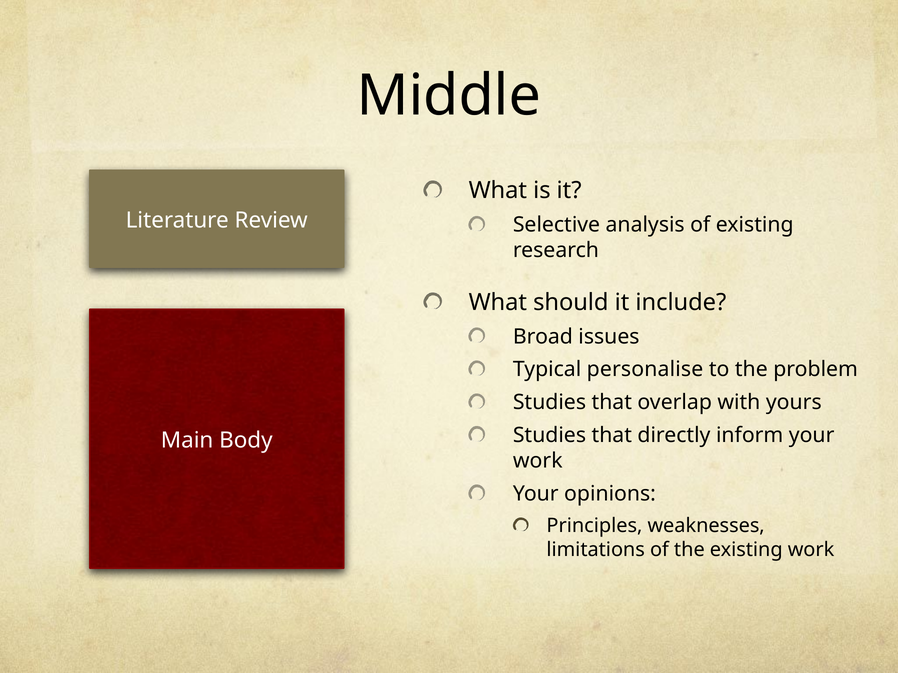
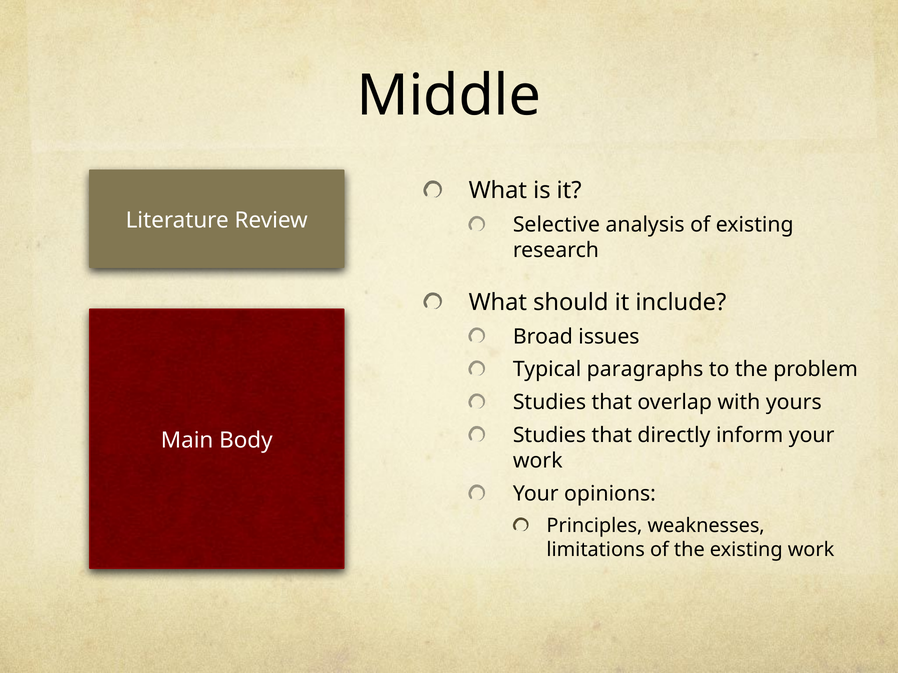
personalise: personalise -> paragraphs (645, 370)
